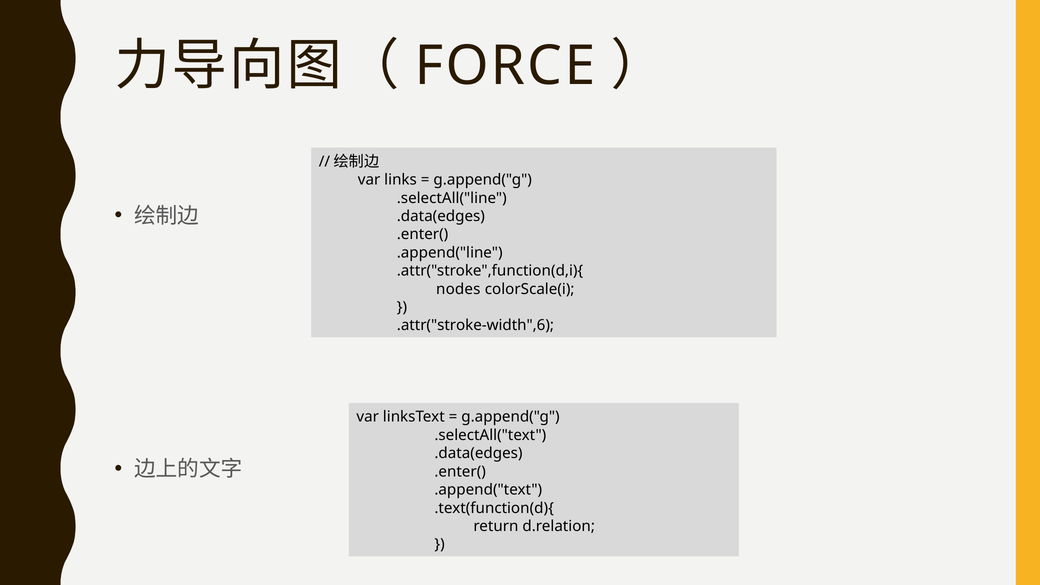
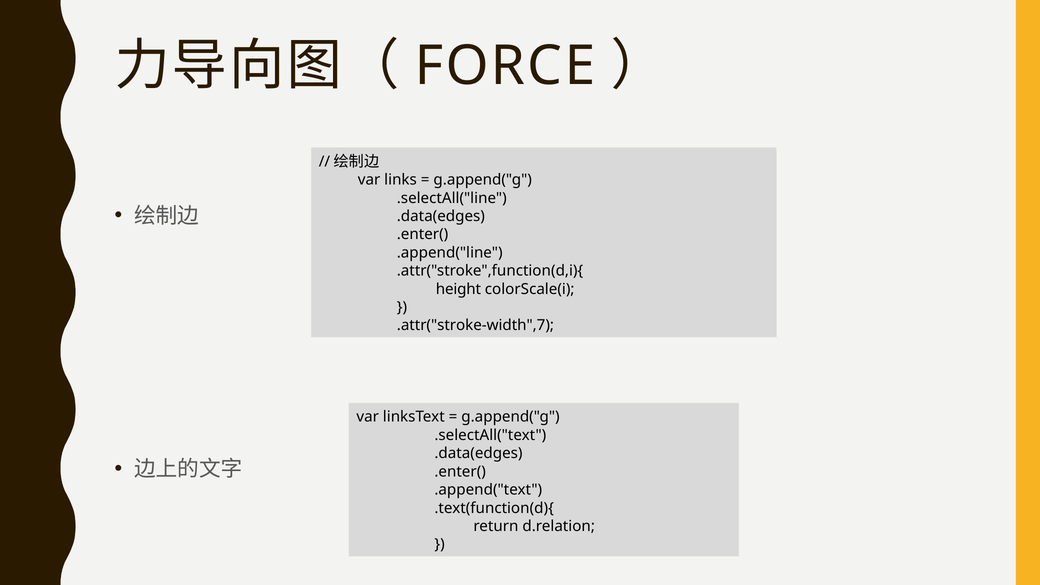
nodes: nodes -> height (458, 289)
.attr("stroke-width",6: .attr("stroke-width",6 -> .attr("stroke-width",7 (475, 325)
